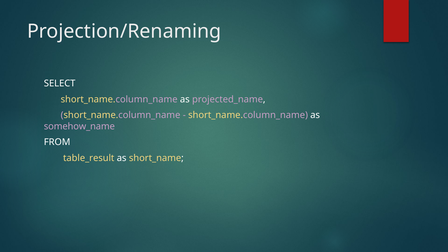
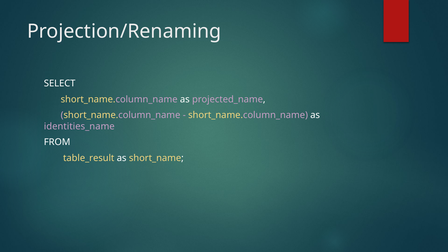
somehow_name: somehow_name -> identities_name (79, 126)
